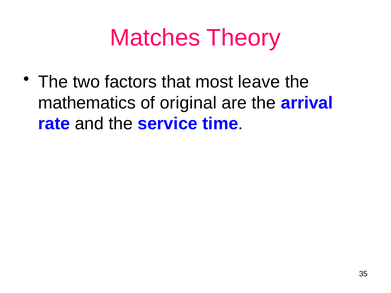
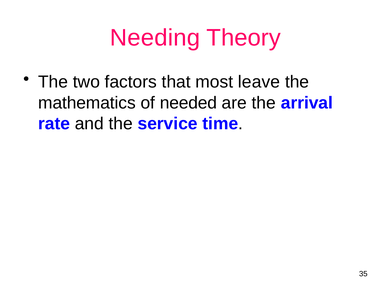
Matches: Matches -> Needing (155, 38)
original: original -> needed (188, 103)
